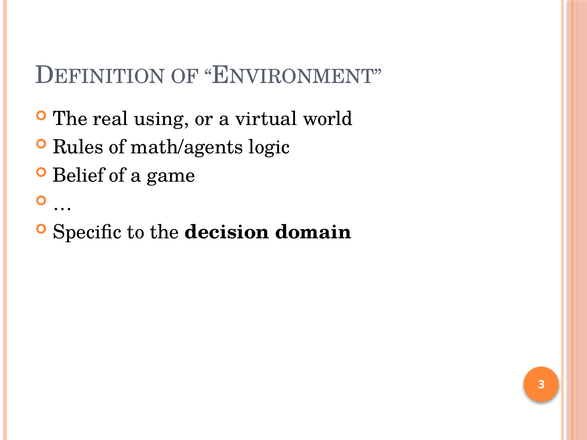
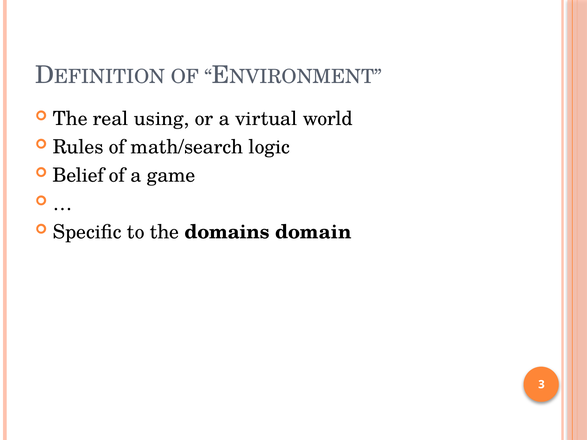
math/agents: math/agents -> math/search (187, 147)
decision: decision -> domains (227, 232)
